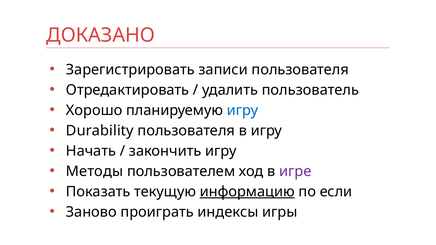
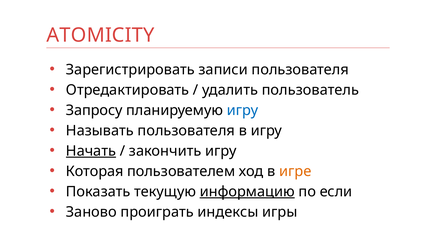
ДОКАЗАНО: ДОКАЗАНО -> ATOMICITY (101, 35)
Хорошо: Хорошо -> Запросу (94, 110)
Durability: Durability -> Называть (100, 131)
Начать underline: none -> present (91, 151)
Методы: Методы -> Которая (95, 171)
игре colour: purple -> orange (295, 171)
